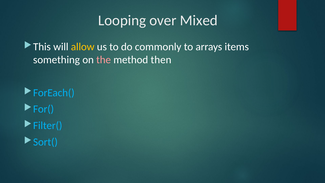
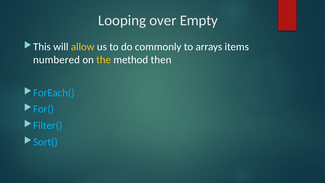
Mixed: Mixed -> Empty (199, 20)
something: something -> numbered (56, 60)
the colour: pink -> yellow (104, 60)
